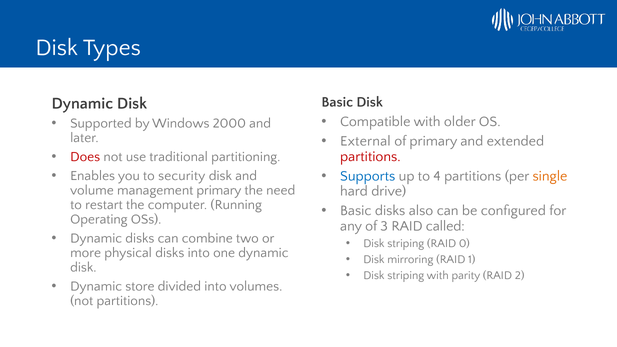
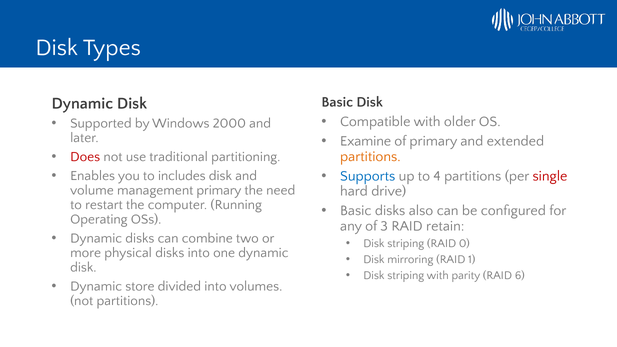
External: External -> Examine (366, 141)
partitions colour: red -> orange (370, 157)
security: security -> includes (182, 176)
single colour: orange -> red (550, 176)
called: called -> retain (445, 226)
2: 2 -> 6 (520, 275)
